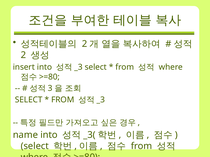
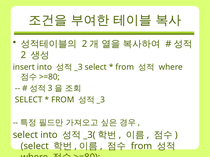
name: name -> select (25, 135)
